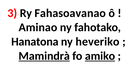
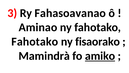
Hanatona: Hanatona -> Fahotako (35, 41)
heveriko: heveriko -> fisaorako (98, 41)
Mamindrà underline: present -> none (44, 56)
